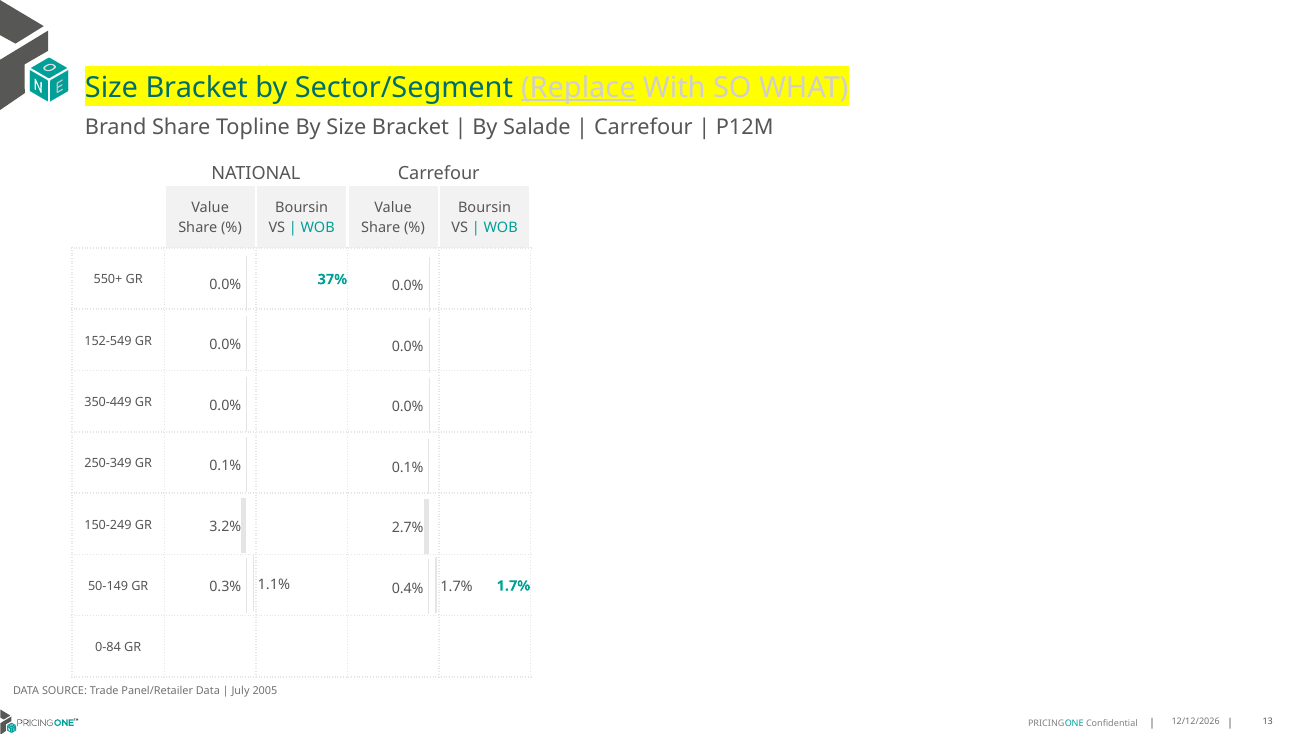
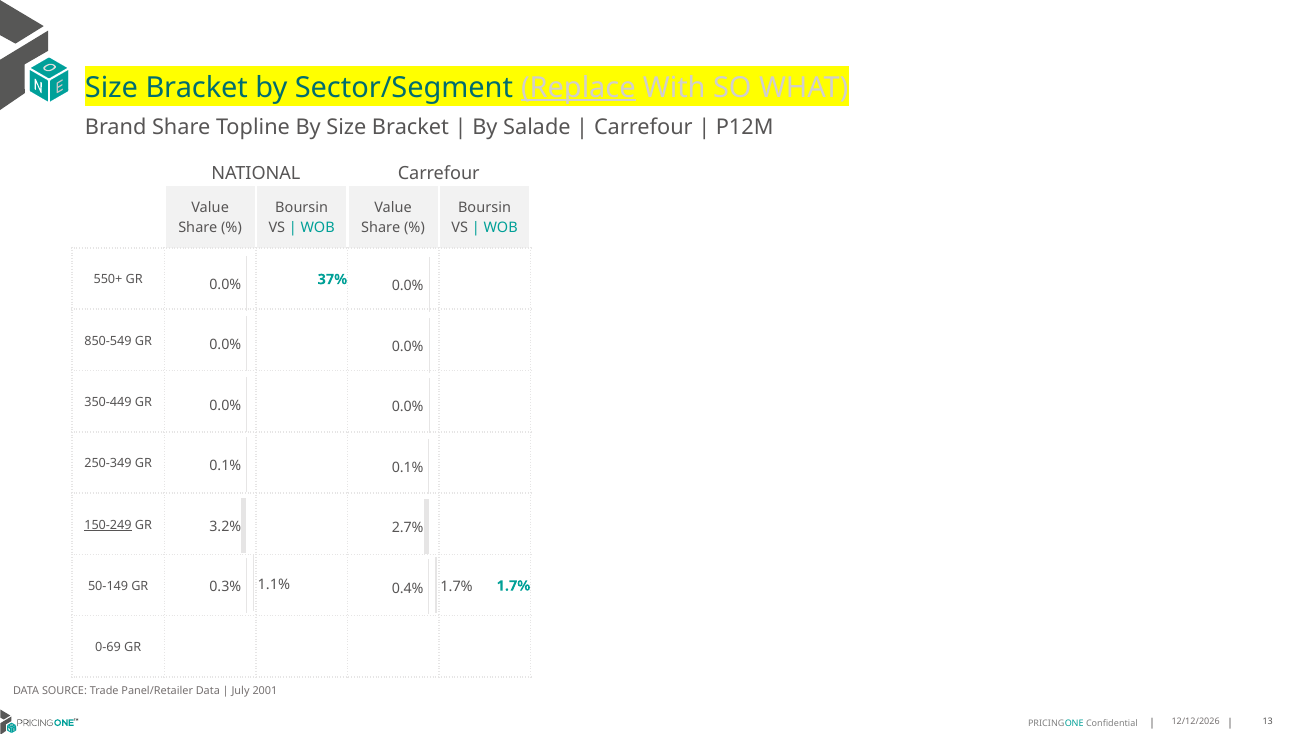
152-549: 152-549 -> 850-549 (108, 341)
150-249 underline: none -> present (108, 525)
0-84: 0-84 -> 0-69 (108, 648)
2005: 2005 -> 2001 (265, 691)
